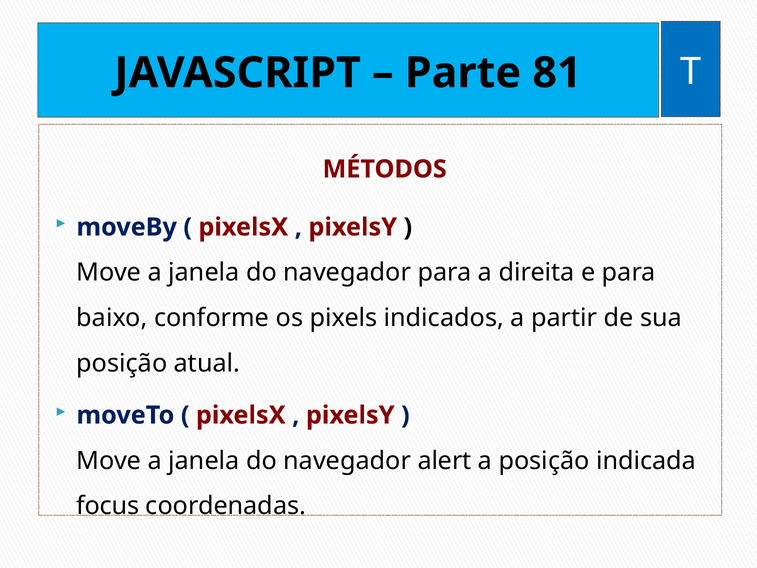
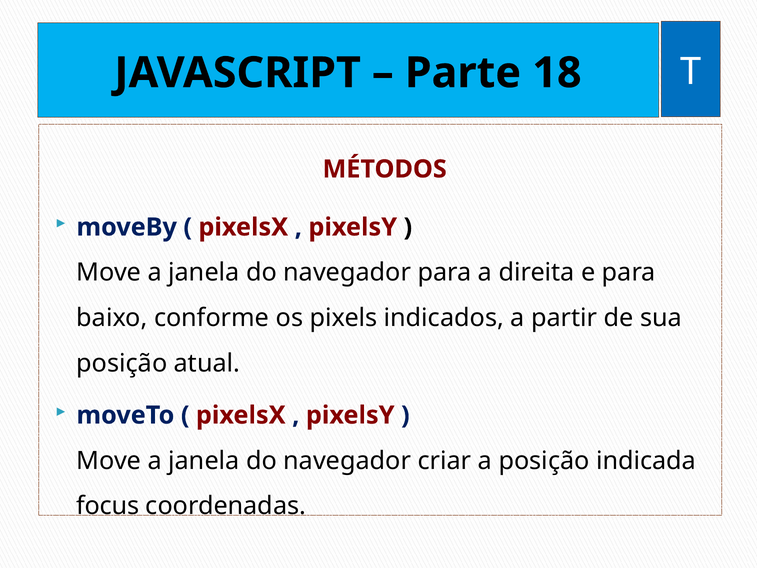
81: 81 -> 18 (557, 73)
alert: alert -> criar (444, 461)
